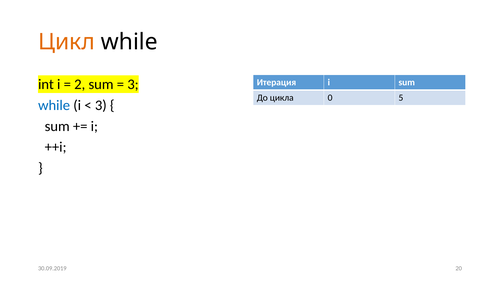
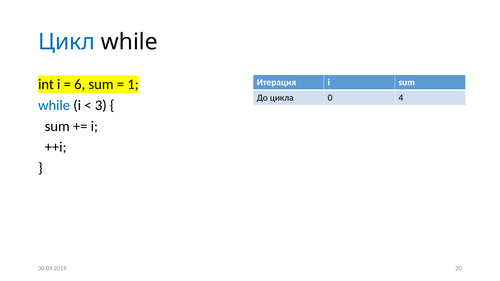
Цикл colour: orange -> blue (67, 42)
2: 2 -> 6 (80, 85)
3: 3 -> 1 (133, 85)
5: 5 -> 4 (401, 98)
